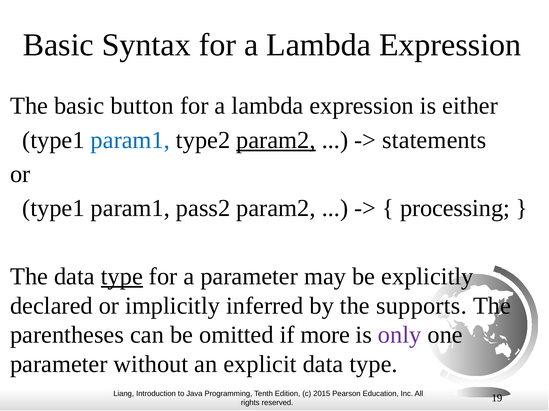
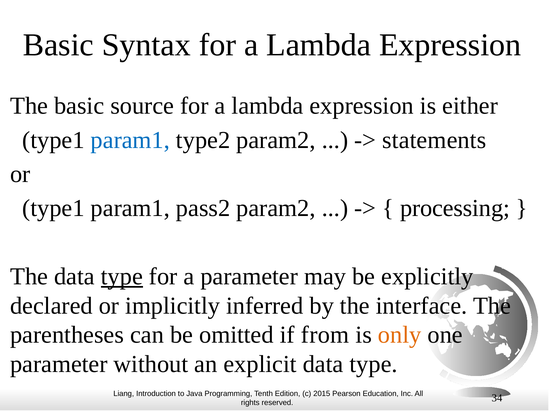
button: button -> source (142, 106)
param2 underline: present -> none (276, 140)
supports: supports -> interface (422, 306)
more: more -> from (325, 335)
only colour: purple -> orange (400, 335)
19: 19 -> 34 (497, 399)
